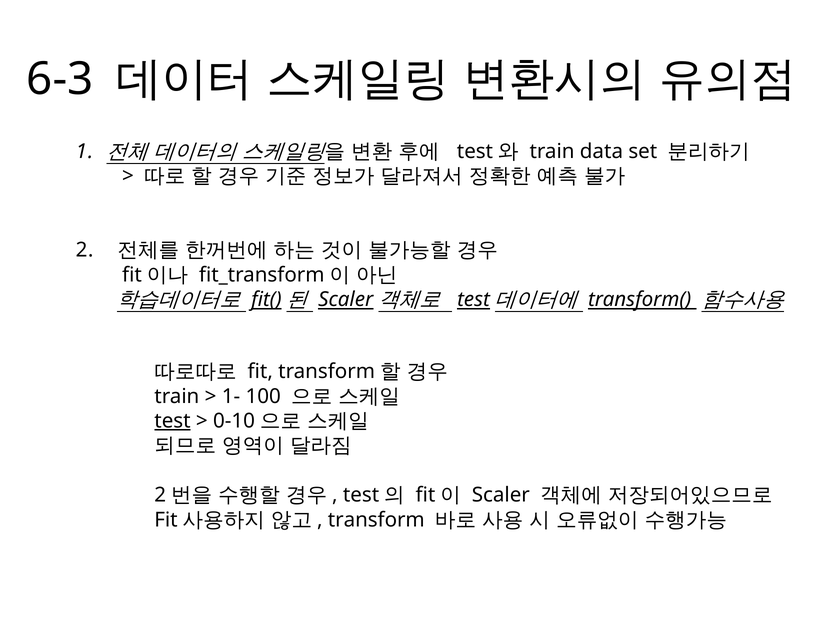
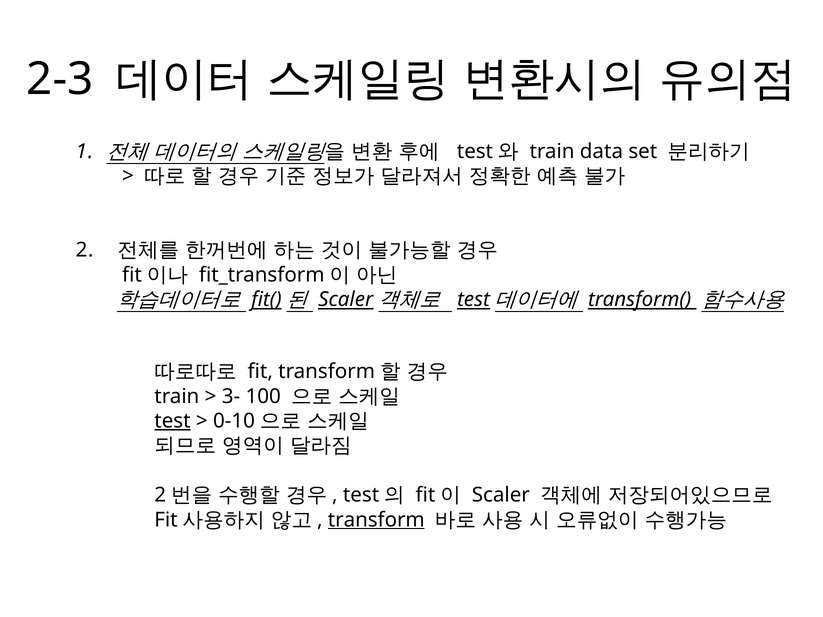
6-3: 6-3 -> 2-3 (60, 79)
1-: 1- -> 3- (231, 396)
transform underline: none -> present (376, 520)
